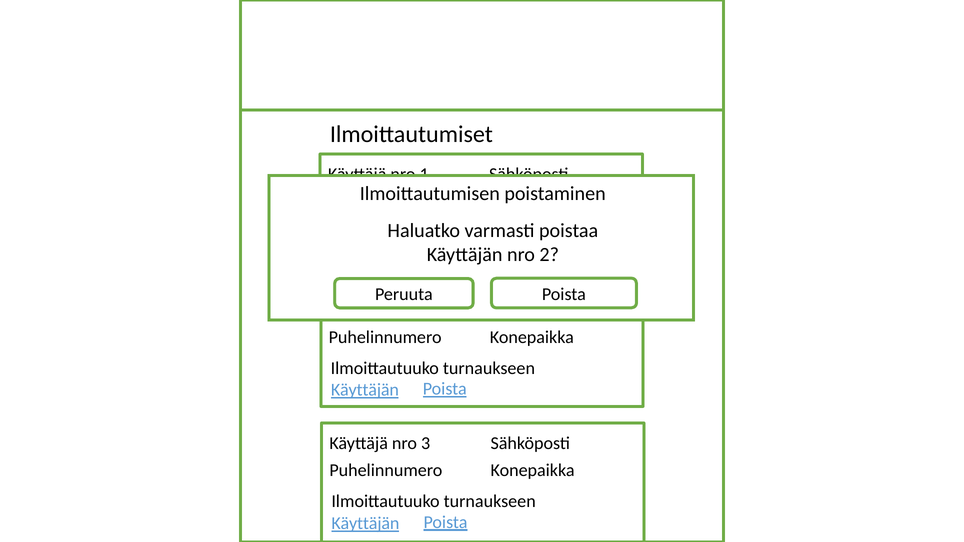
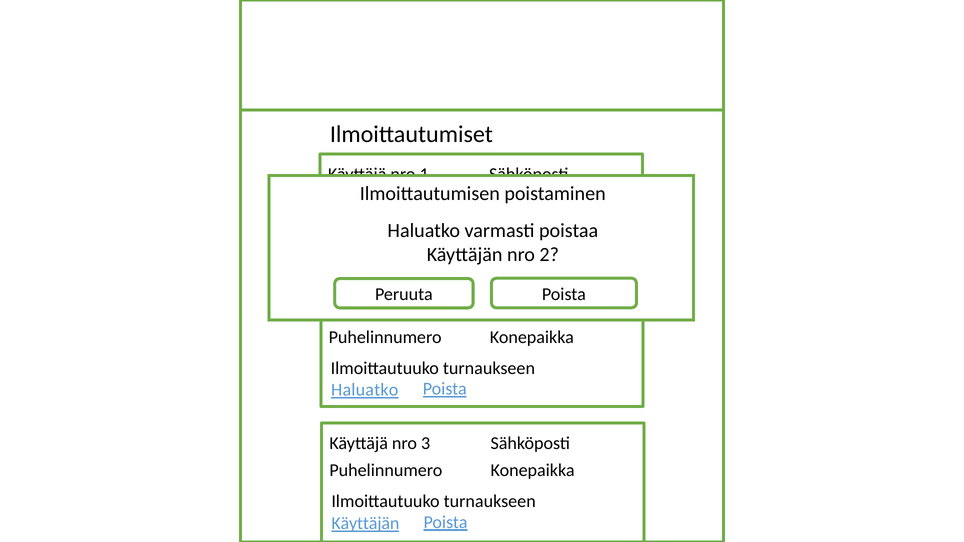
Käyttäjän: Käyttäjän -> Haluatko (365, 390)
